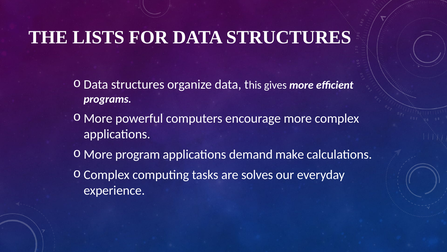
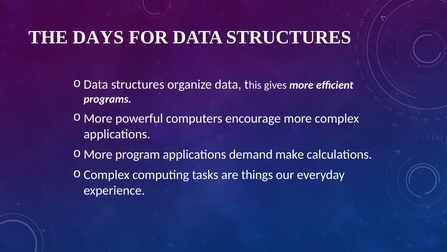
LISTS: LISTS -> DAYS (98, 37)
solves: solves -> things (257, 174)
